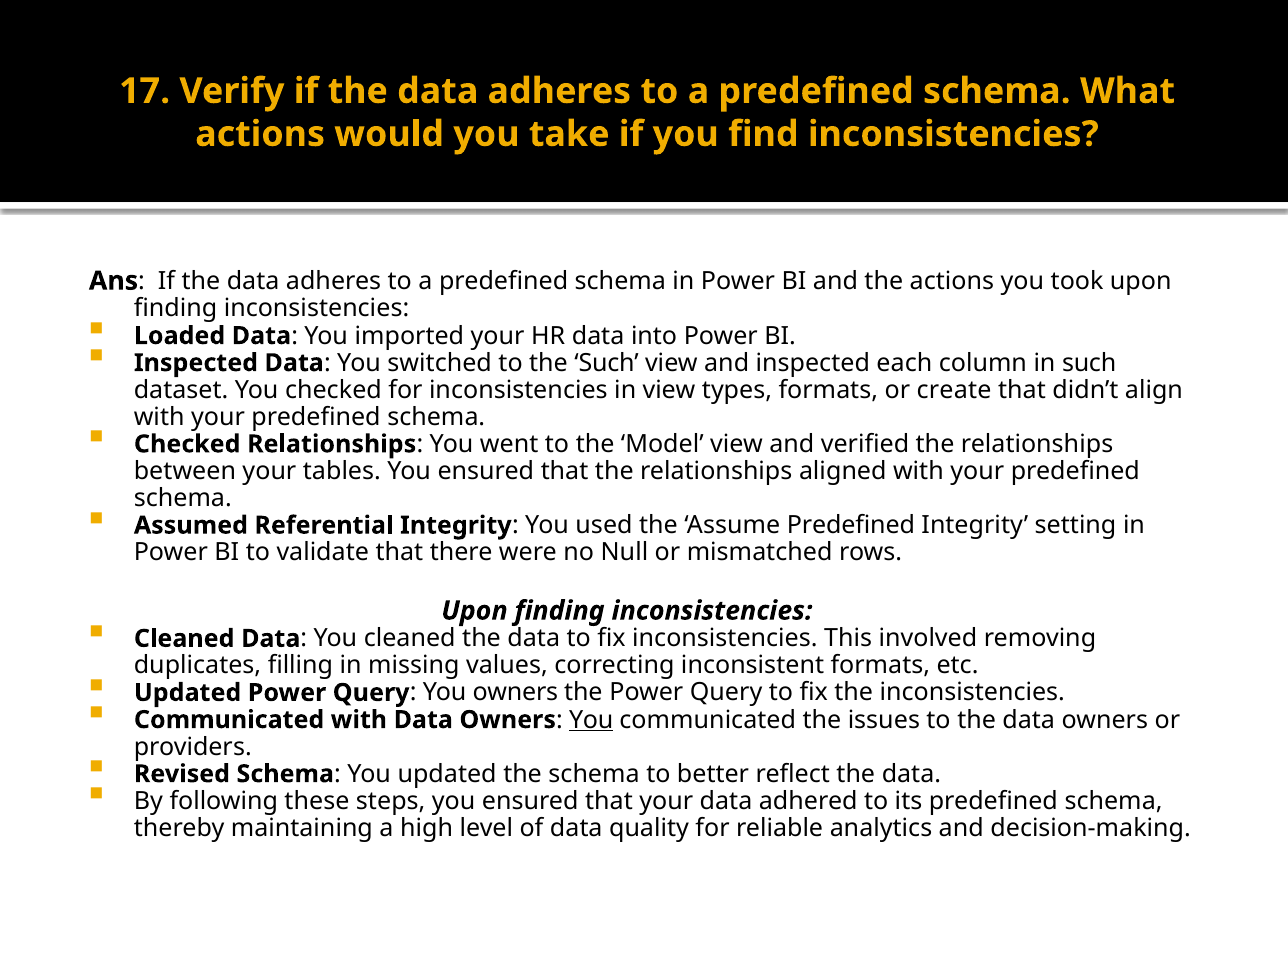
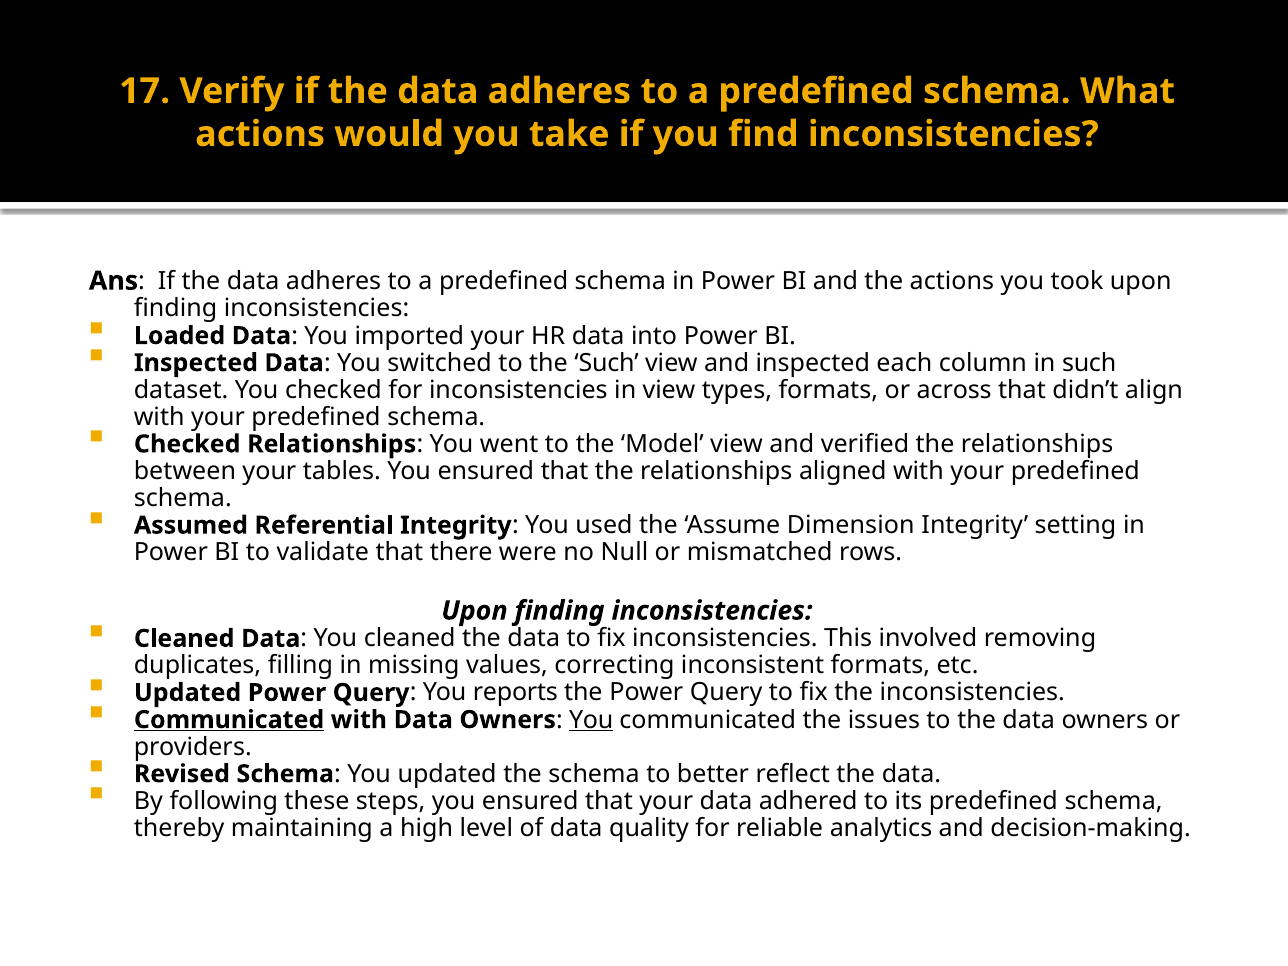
create: create -> across (954, 390)
Assume Predefined: Predefined -> Dimension (851, 525)
You owners: owners -> reports (515, 693)
Communicated underline: none -> present (229, 720)
